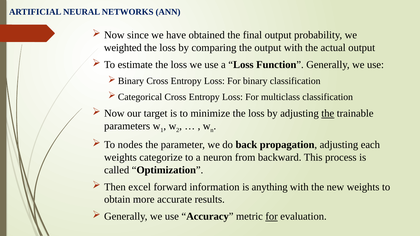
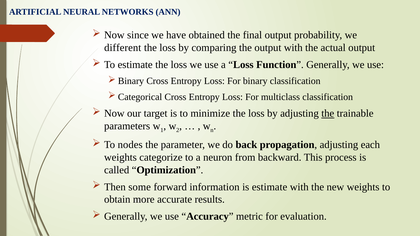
weighted: weighted -> different (123, 48)
excel: excel -> some (140, 187)
is anything: anything -> estimate (270, 187)
for underline: present -> none (272, 217)
